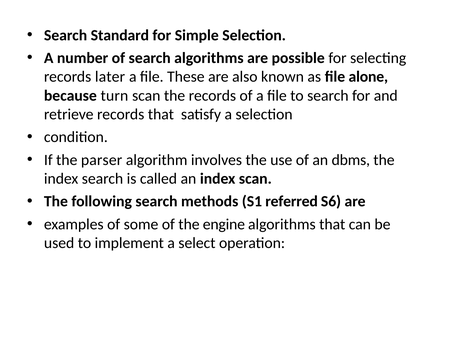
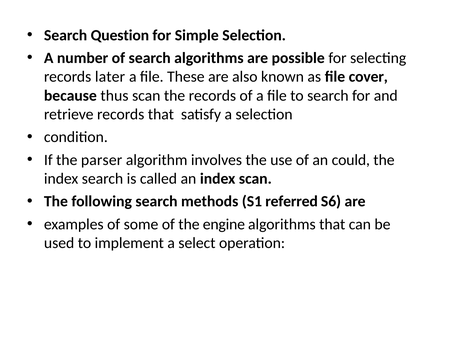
Standard: Standard -> Question (120, 35)
alone: alone -> cover (368, 77)
turn: turn -> thus (114, 96)
dbms: dbms -> could (351, 160)
